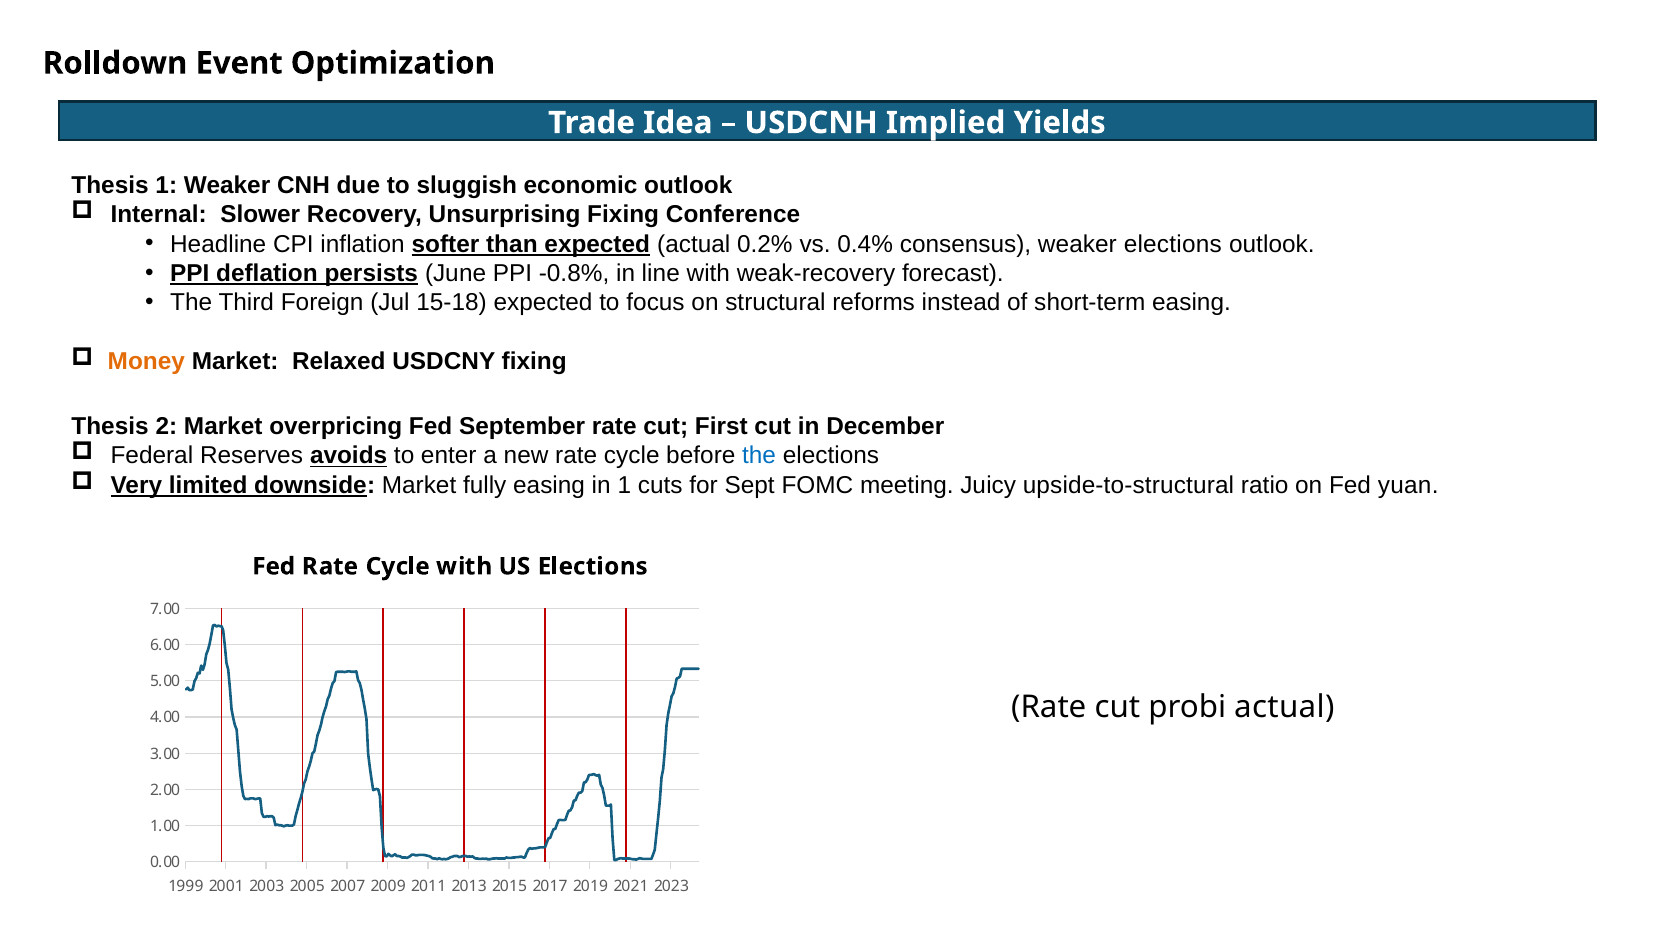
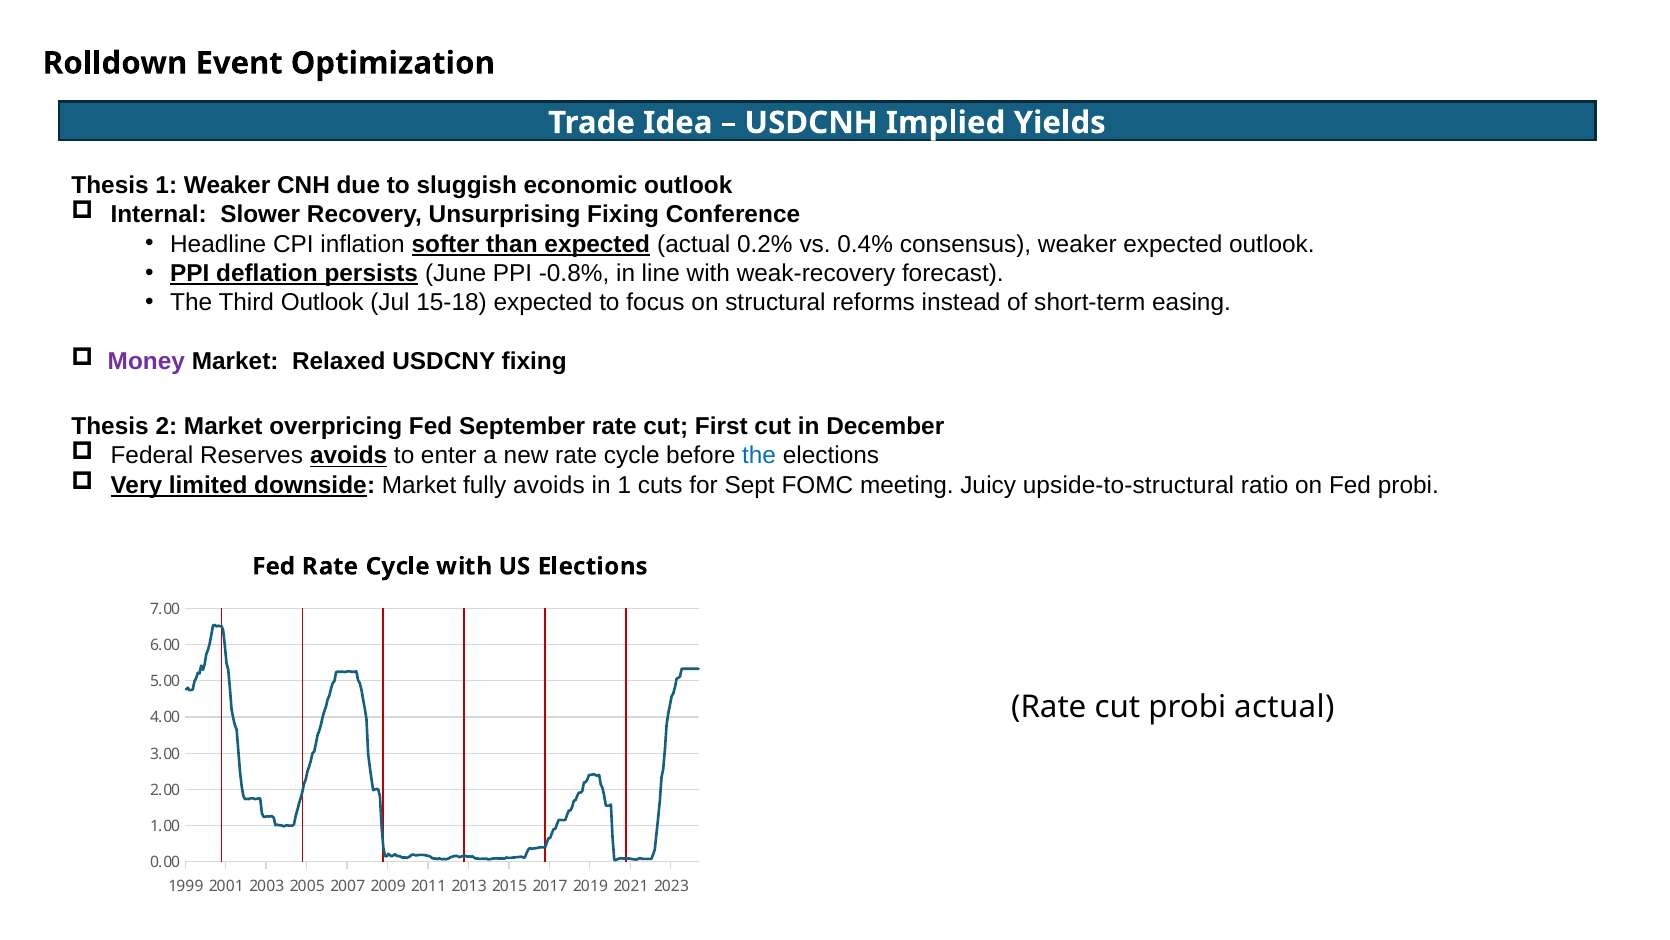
weaker elections: elections -> expected (1173, 244)
Third Foreign: Foreign -> Outlook (322, 302)
Money colour: orange -> purple (146, 361)
fully easing: easing -> avoids (549, 485)
Fed yuan: yuan -> probi (1408, 485)
